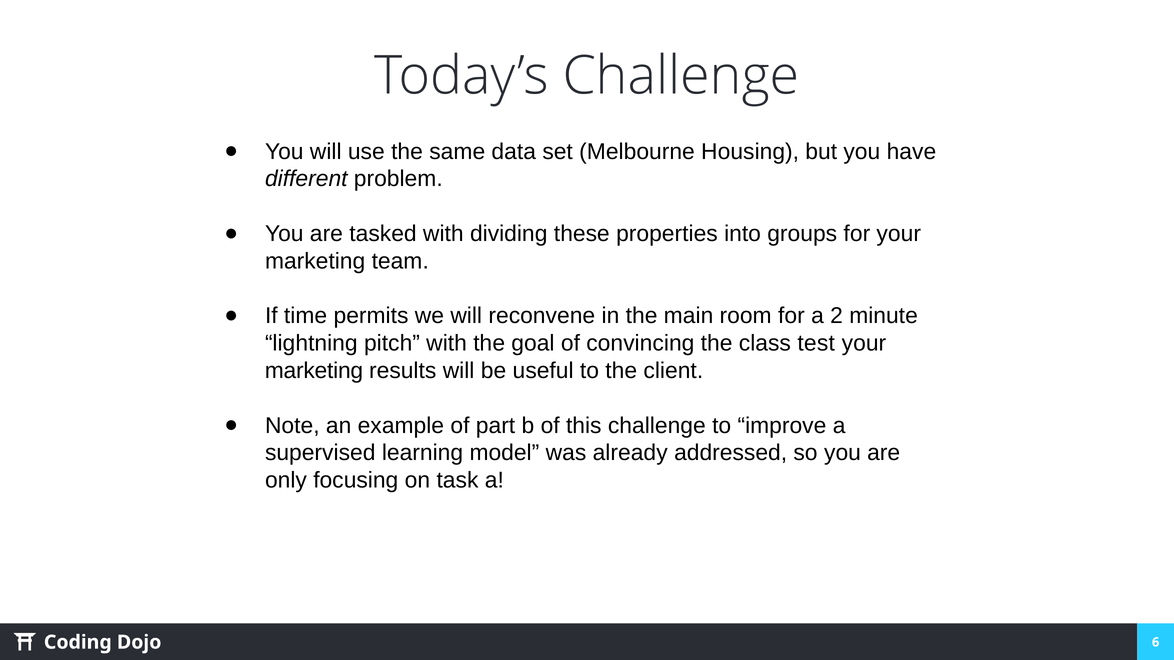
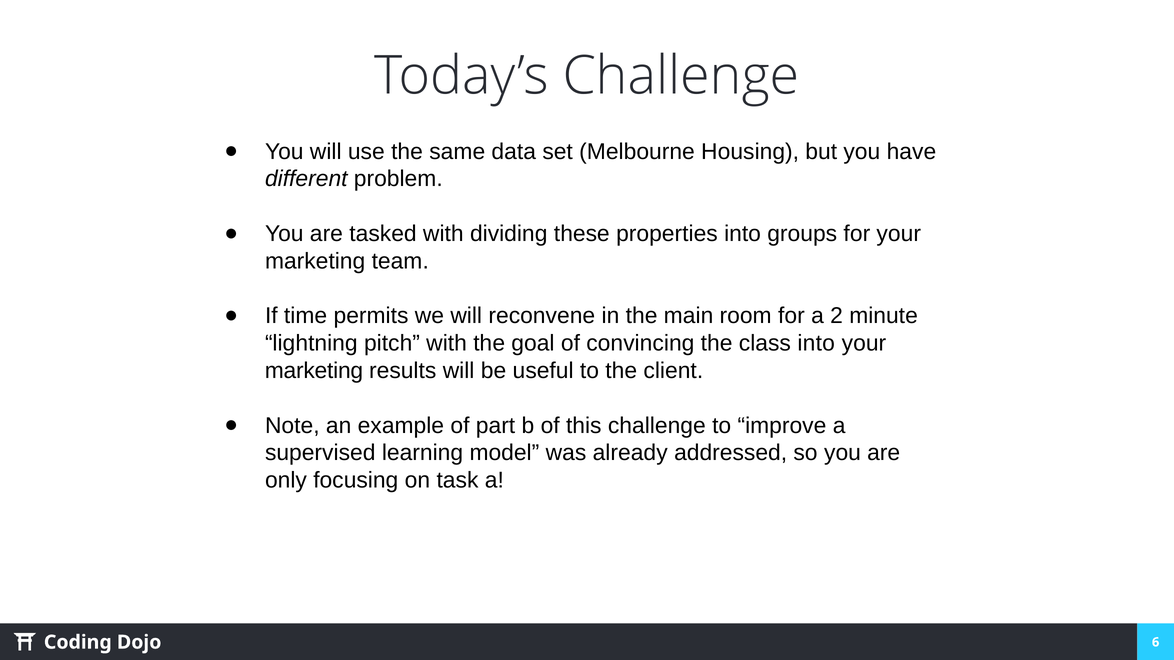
class test: test -> into (816, 344)
